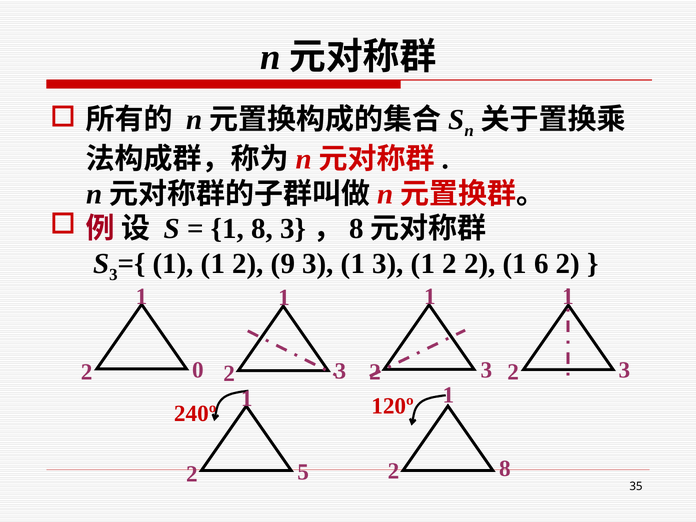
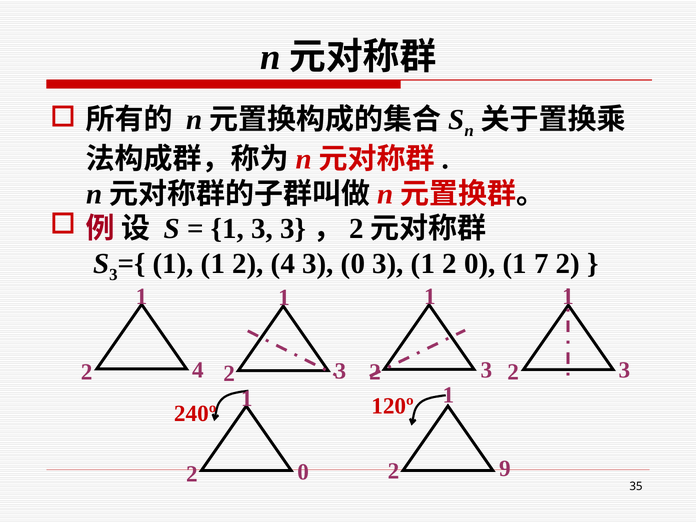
1 8: 8 -> 3 (262, 229)
8: 8 -> 2 (356, 229)
1 1 2 9: 9 -> 4 (283, 264)
1: 1 -> 0 (353, 264)
3 1 2 2: 2 -> 0 (480, 264)
6: 6 -> 7 (541, 264)
0: 0 -> 4 (198, 370)
2 8: 8 -> 9 (505, 469)
5: 5 -> 0 (303, 472)
